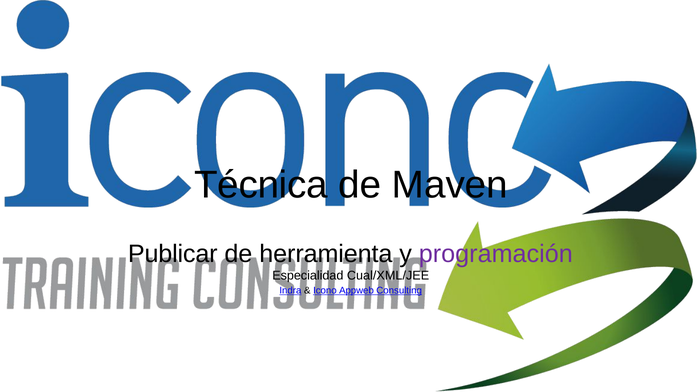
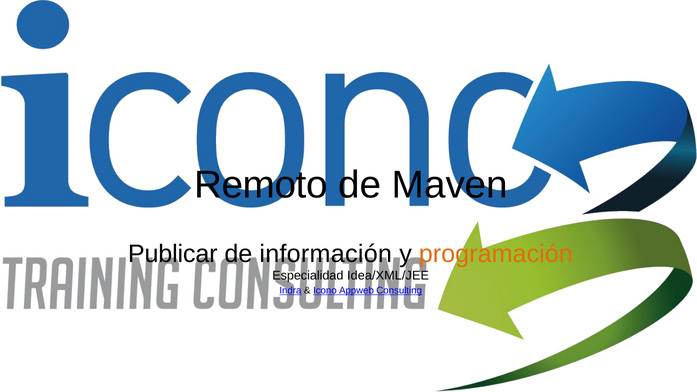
Técnica: Técnica -> Remoto (261, 185)
herramienta: herramienta -> información (326, 254)
programación colour: purple -> orange (496, 254)
Cual/XML/JEE: Cual/XML/JEE -> Idea/XML/JEE (388, 276)
